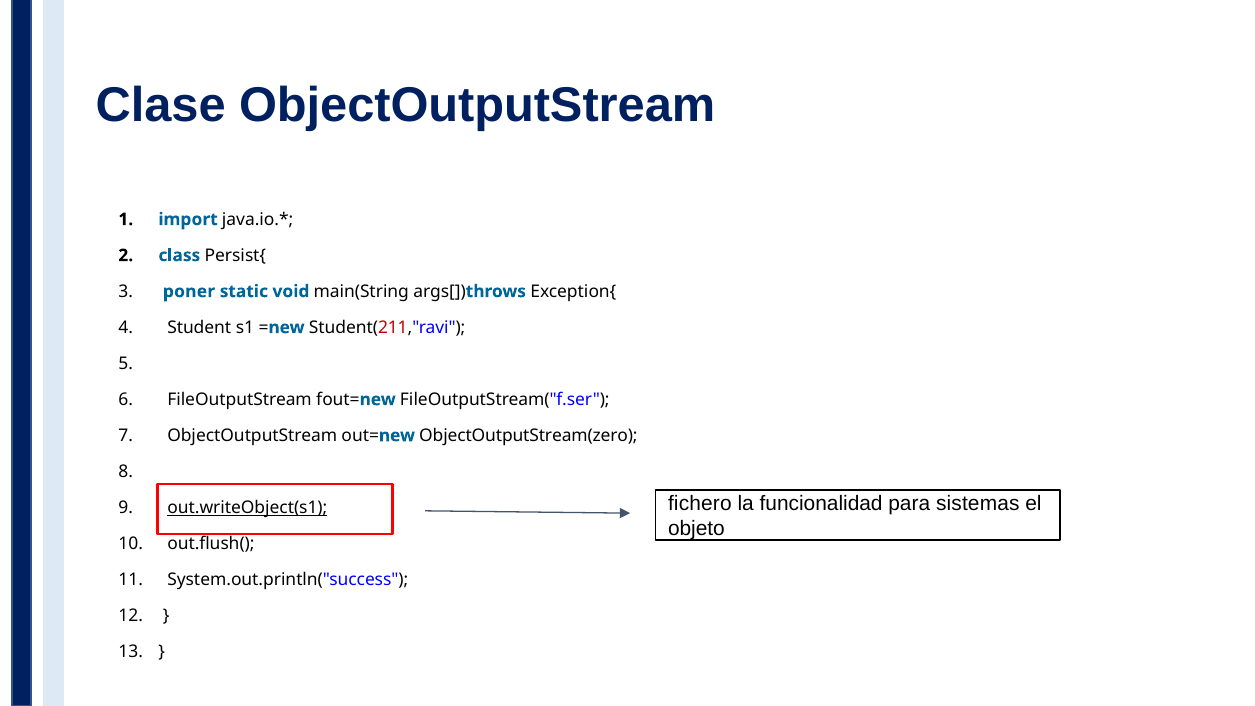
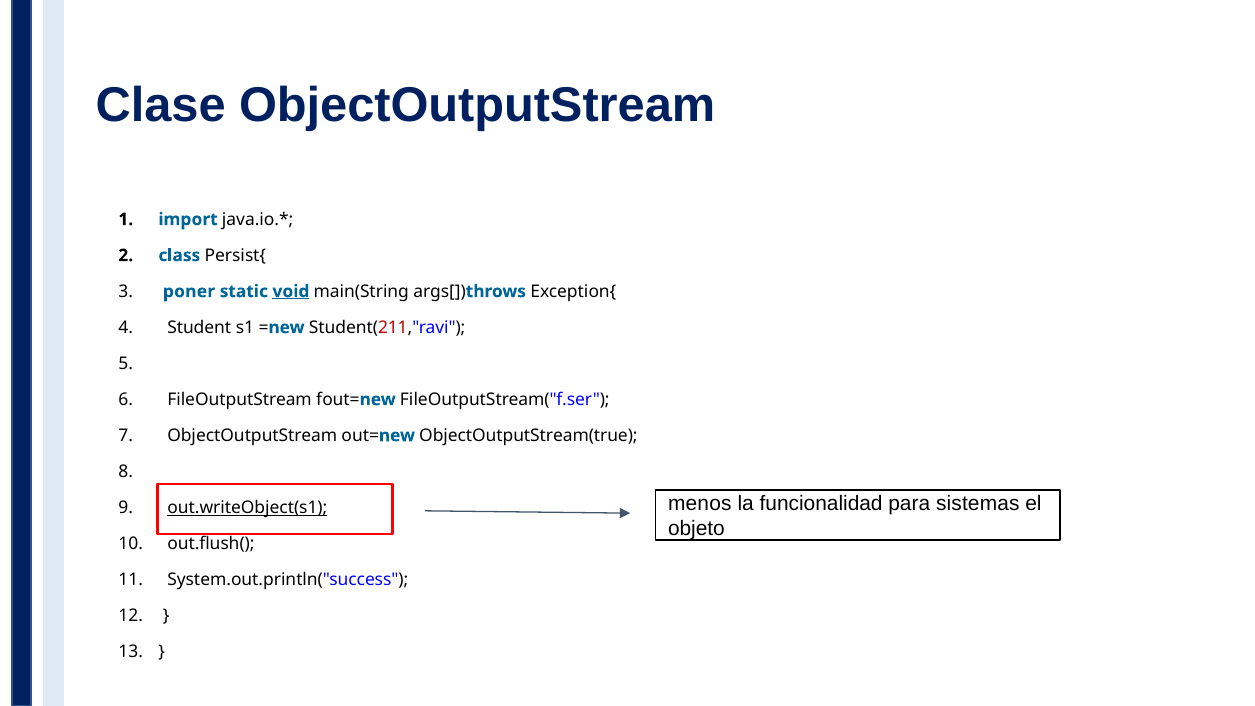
void underline: none -> present (291, 291)
ObjectOutputStream(zero: ObjectOutputStream(zero -> ObjectOutputStream(true (528, 435)
fichero: fichero -> menos (700, 504)
